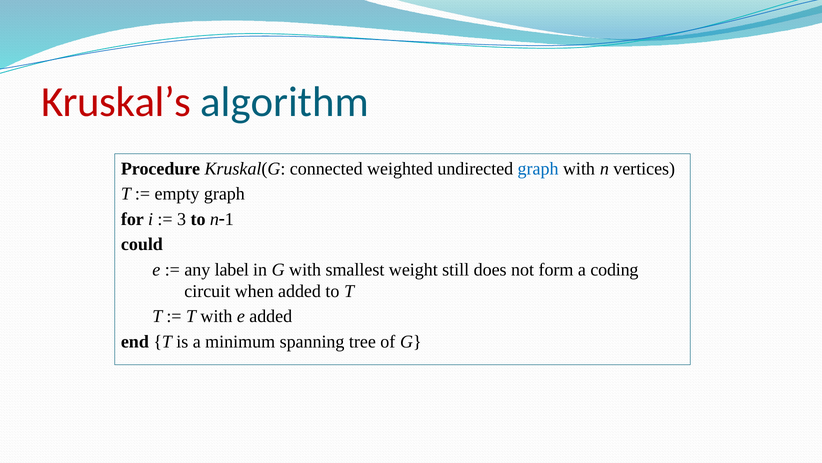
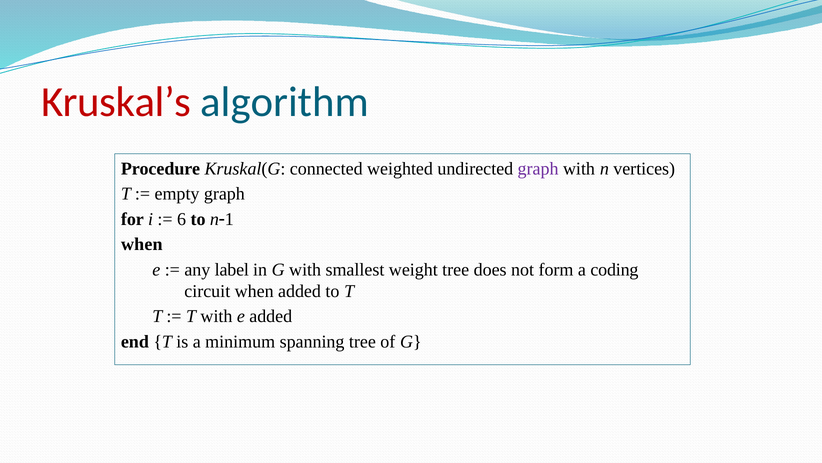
graph colour: blue -> purple (538, 169)
3: 3 -> 6 (182, 219)
could: could -> when (142, 244)
weight still: still -> tree (456, 269)
